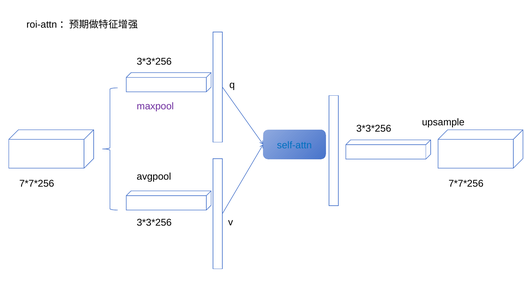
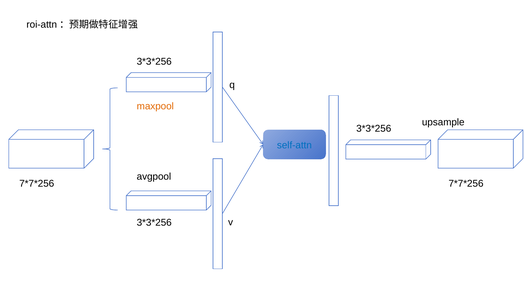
maxpool colour: purple -> orange (155, 106)
